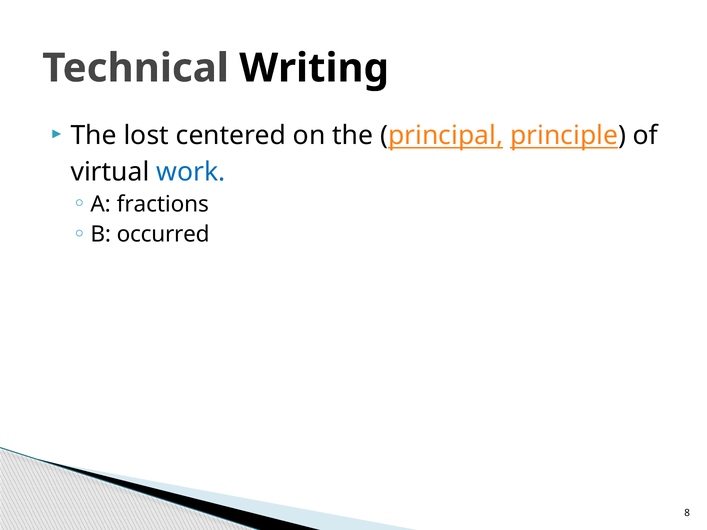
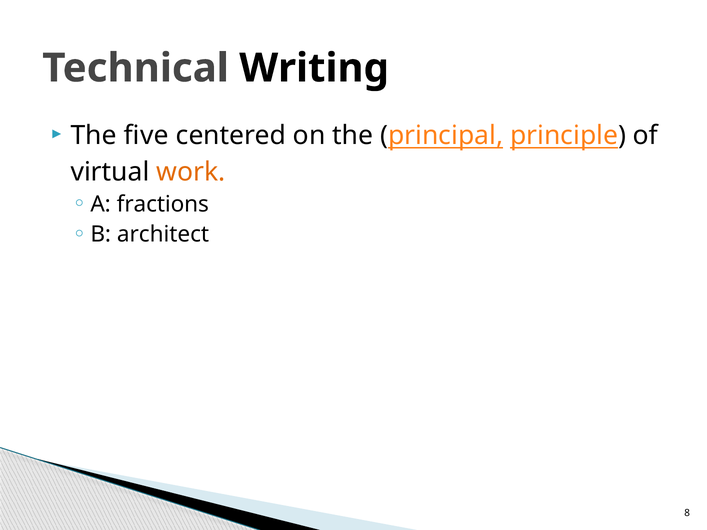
lost: lost -> five (146, 136)
work colour: blue -> orange (191, 172)
occurred: occurred -> architect (163, 235)
